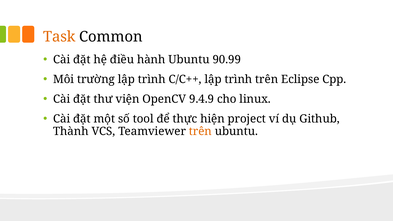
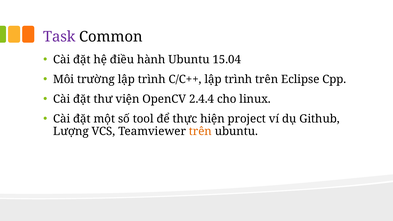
Task colour: orange -> purple (59, 37)
90.99: 90.99 -> 15.04 (227, 60)
9.4.9: 9.4.9 -> 2.4.4 (202, 99)
Thành: Thành -> Lượng (71, 131)
